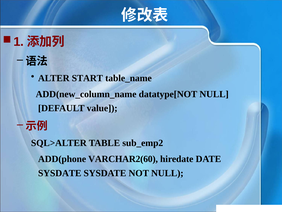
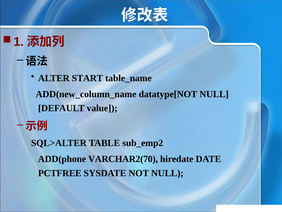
VARCHAR2(60: VARCHAR2(60 -> VARCHAR2(70 (123, 159)
SYSDATE: SYSDATE -> PCTFREE (60, 173)
